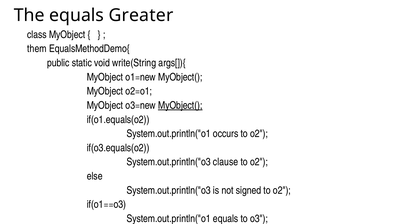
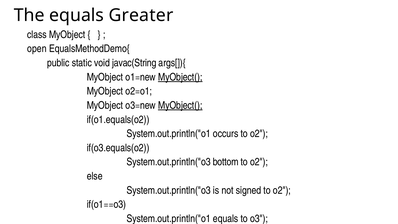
them: them -> open (37, 49)
write(String: write(String -> javac(String (134, 63)
MyObject( underline: none -> present (180, 77)
clause: clause -> bottom (226, 162)
